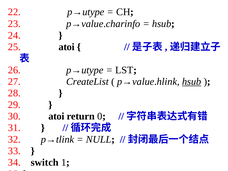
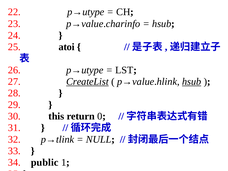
CreateList underline: none -> present (87, 82)
atoi: atoi -> this (56, 116)
switch: switch -> public (45, 162)
